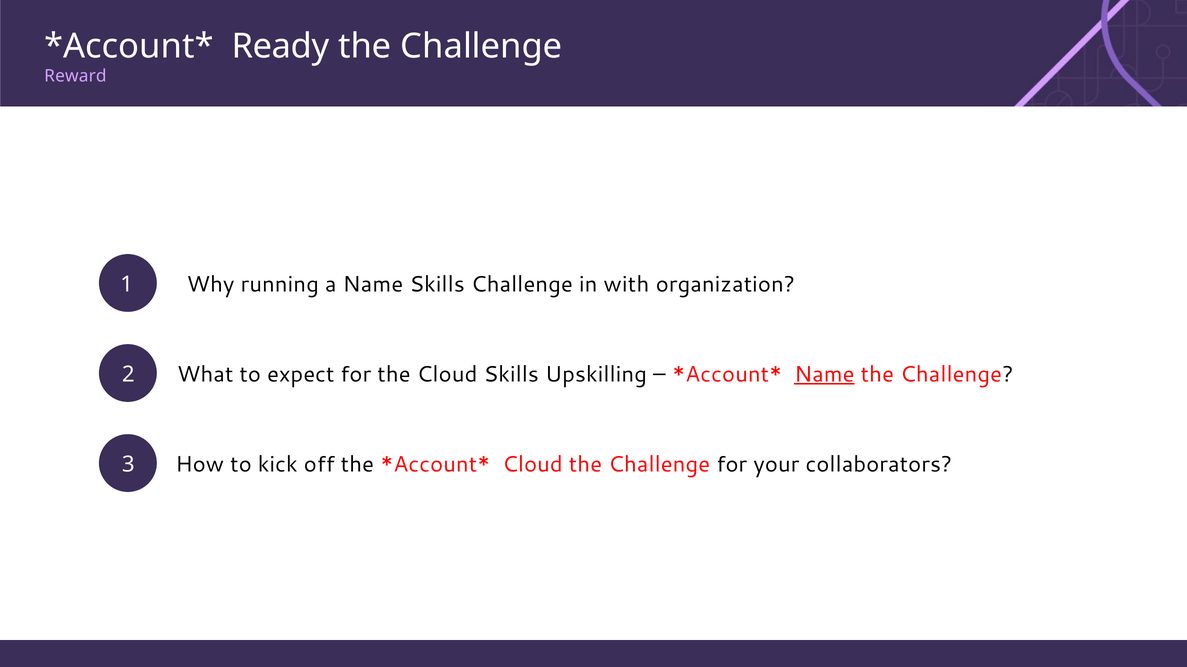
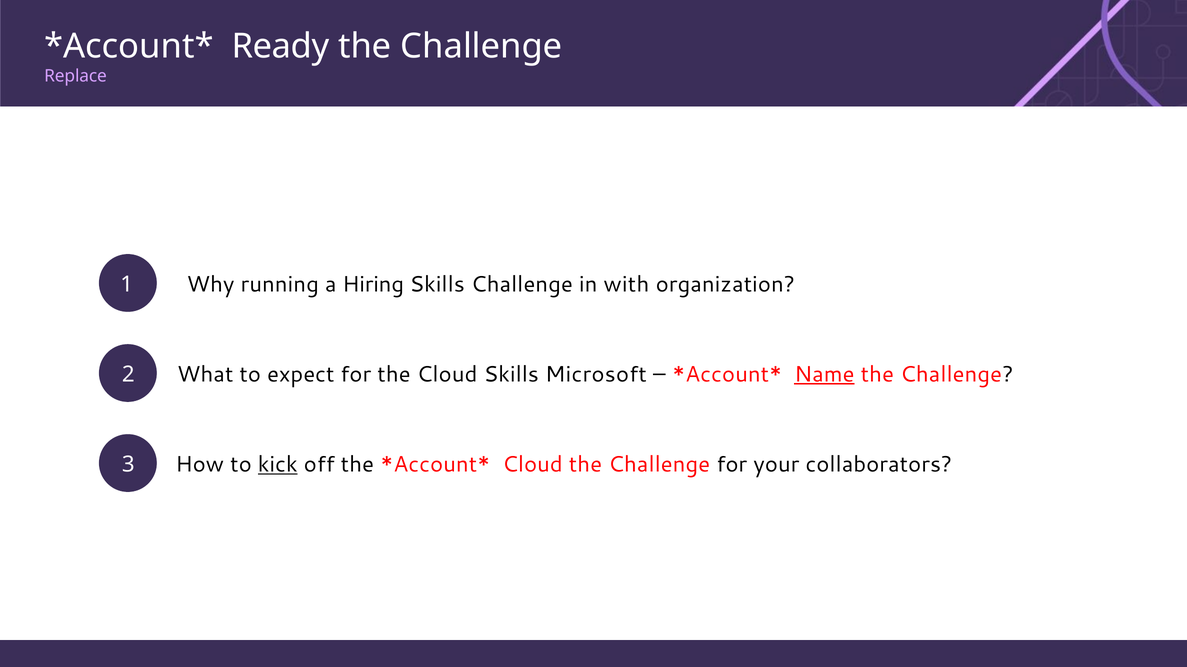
Reward: Reward -> Replace (76, 76)
a Name: Name -> Hiring (373, 285)
Upskilling: Upskilling -> Microsoft (596, 375)
kick underline: none -> present (278, 465)
